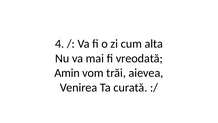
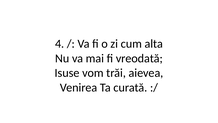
Amin: Amin -> Isuse (67, 73)
